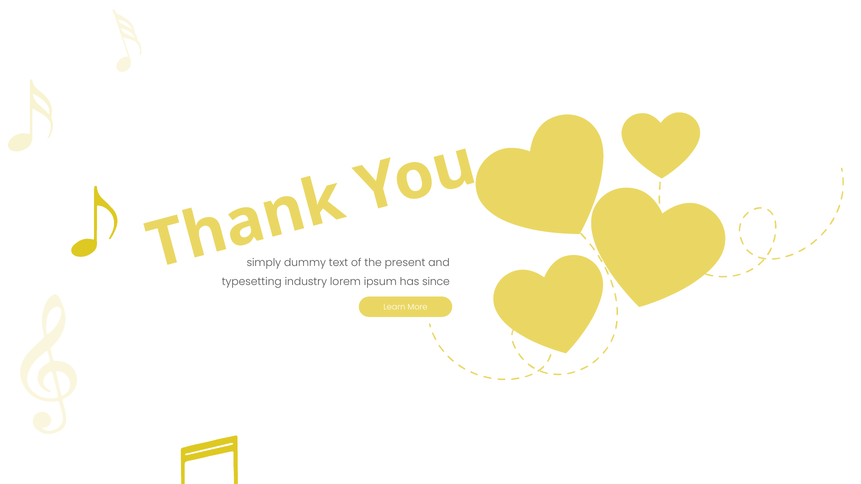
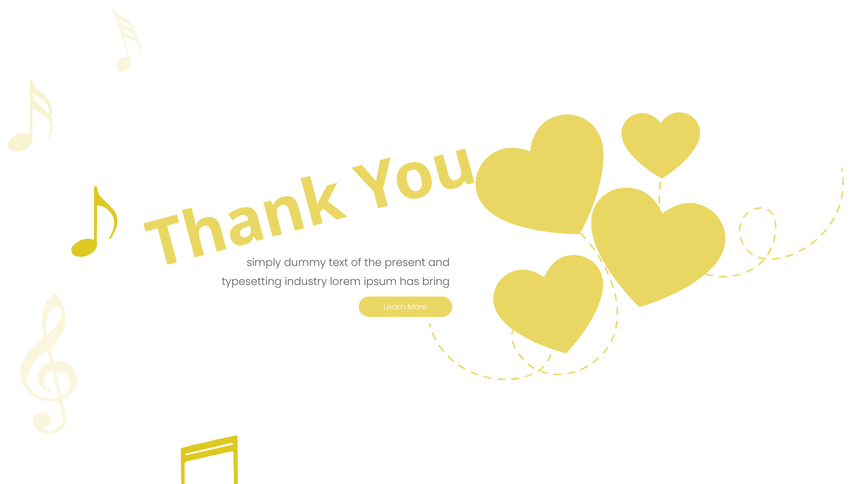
since: since -> bring (436, 282)
